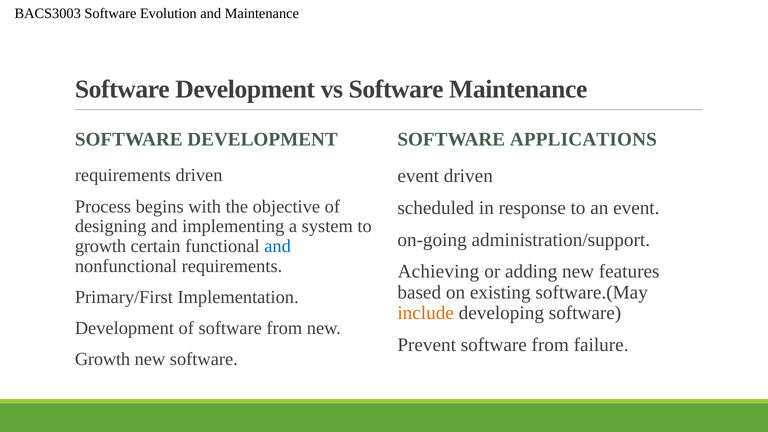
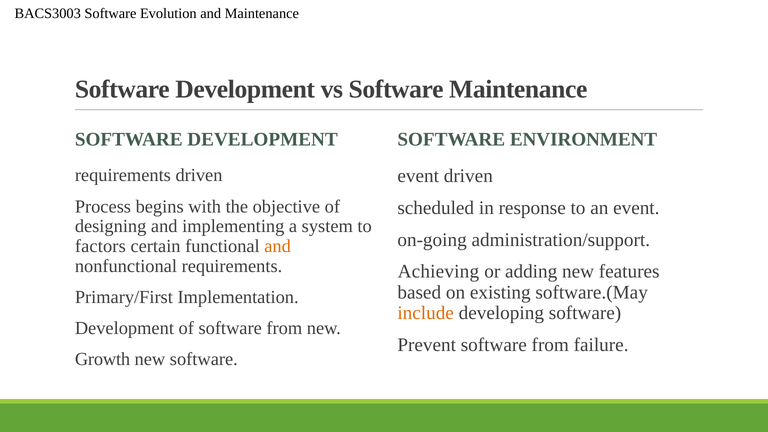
APPLICATIONS: APPLICATIONS -> ENVIRONMENT (584, 139)
growth: growth -> factors (100, 246)
and colour: blue -> orange (278, 246)
